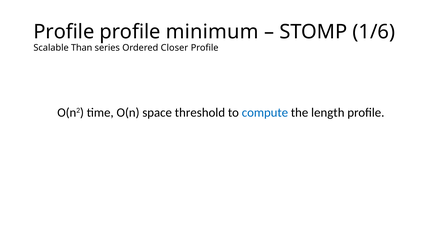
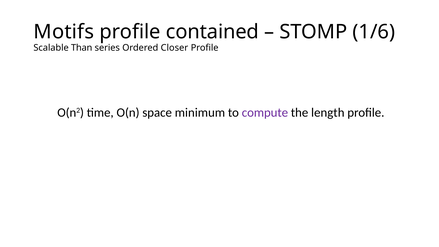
Profile: Profile -> Motifs (64, 32)
minimum: minimum -> contained (212, 32)
threshold: threshold -> minimum (200, 112)
compute colour: blue -> purple (265, 112)
